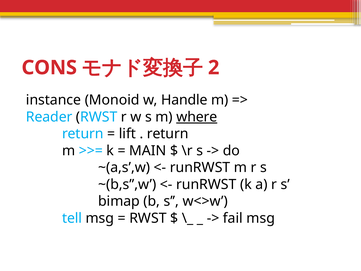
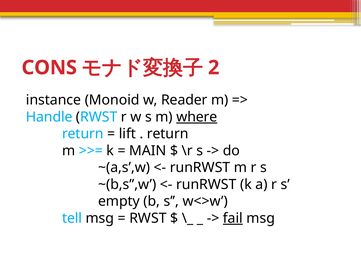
Handle: Handle -> Reader (184, 100)
Reader: Reader -> Handle (49, 117)
bimap: bimap -> empty (119, 201)
fail underline: none -> present (233, 218)
